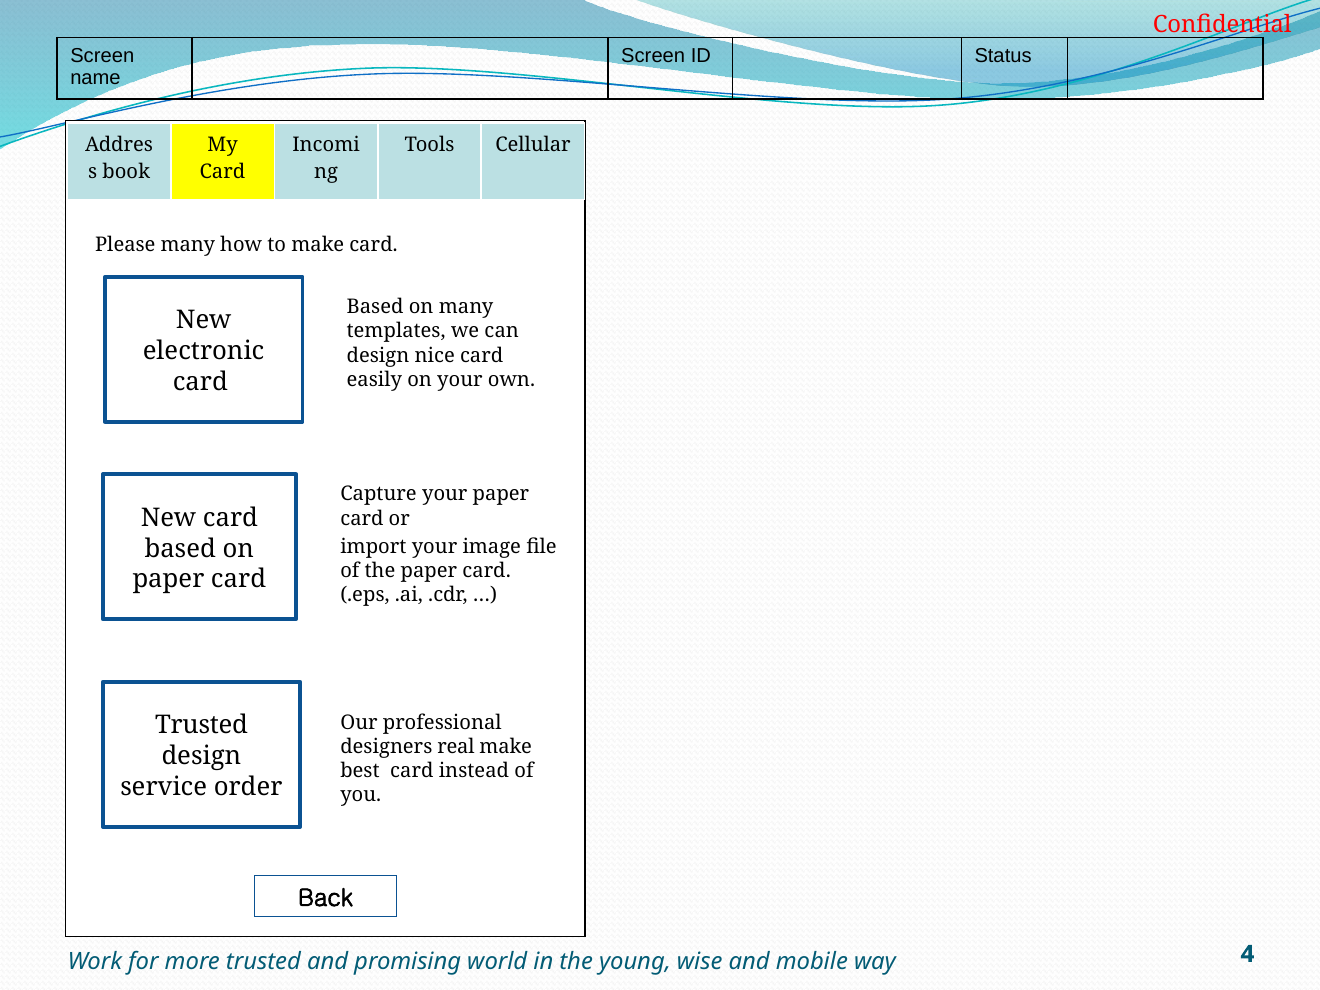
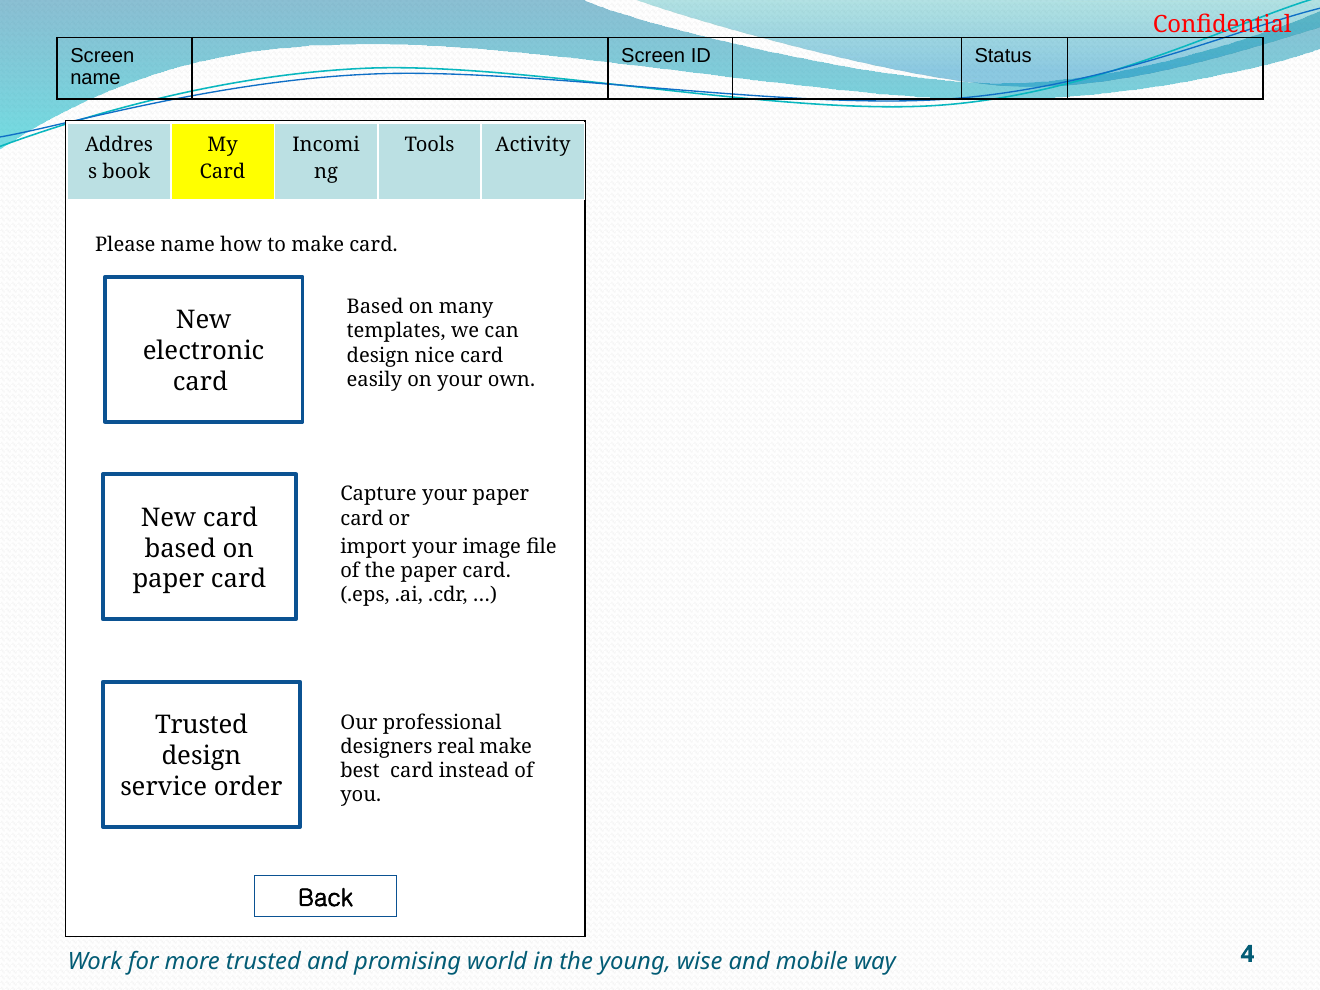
Cellular: Cellular -> Activity (533, 145)
Please many: many -> name (188, 245)
